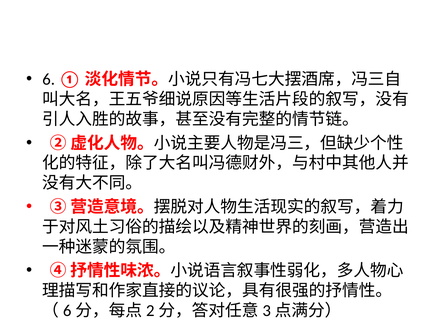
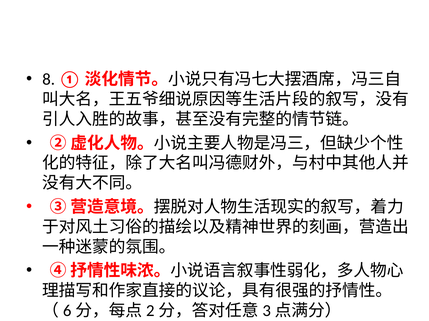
6: 6 -> 8 (49, 80)
